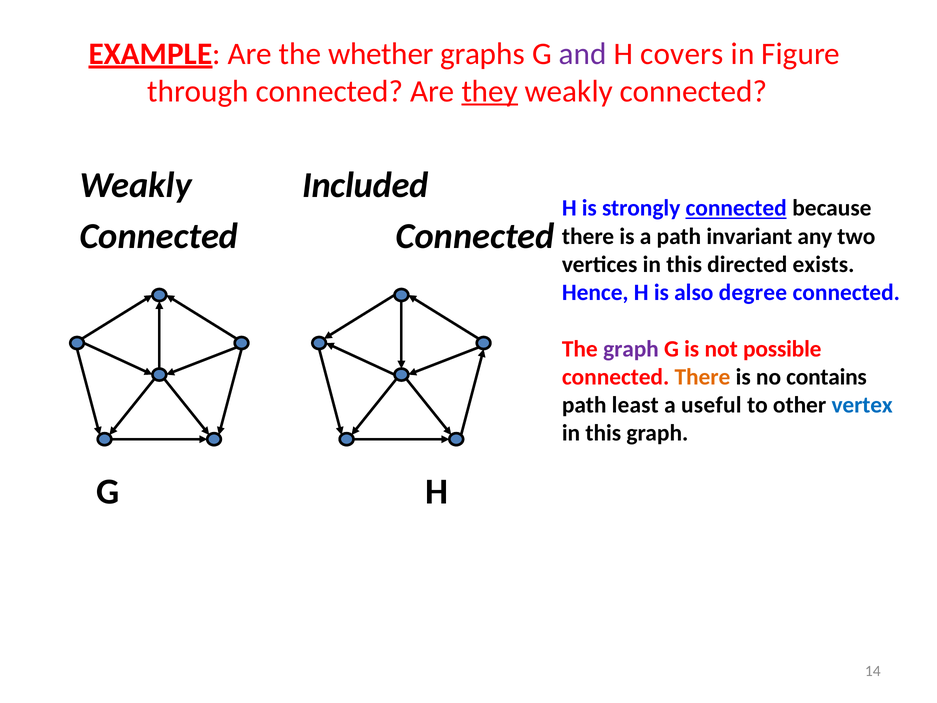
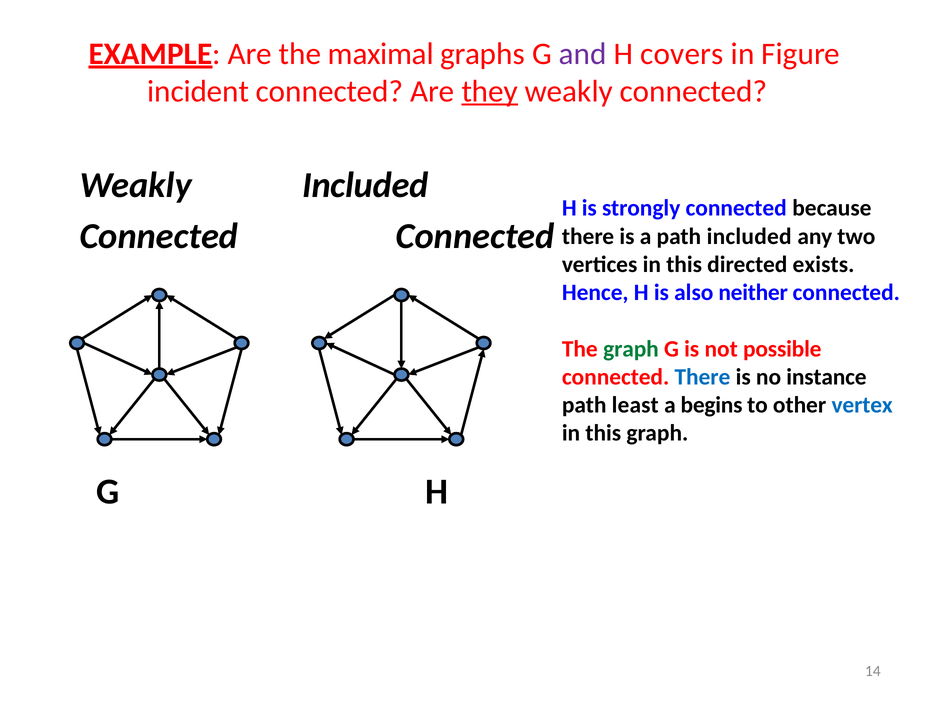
whether: whether -> maximal (381, 54)
through: through -> incident (198, 91)
connected underline: present -> none (736, 208)
path invariant: invariant -> included (749, 236)
degree: degree -> neither (753, 292)
graph colour: purple -> green (631, 349)
There colour: orange -> blue (702, 377)
contains: contains -> instance (826, 377)
useful: useful -> begins (712, 405)
